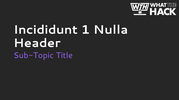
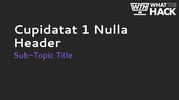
Incididunt: Incididunt -> Cupidatat (46, 30)
